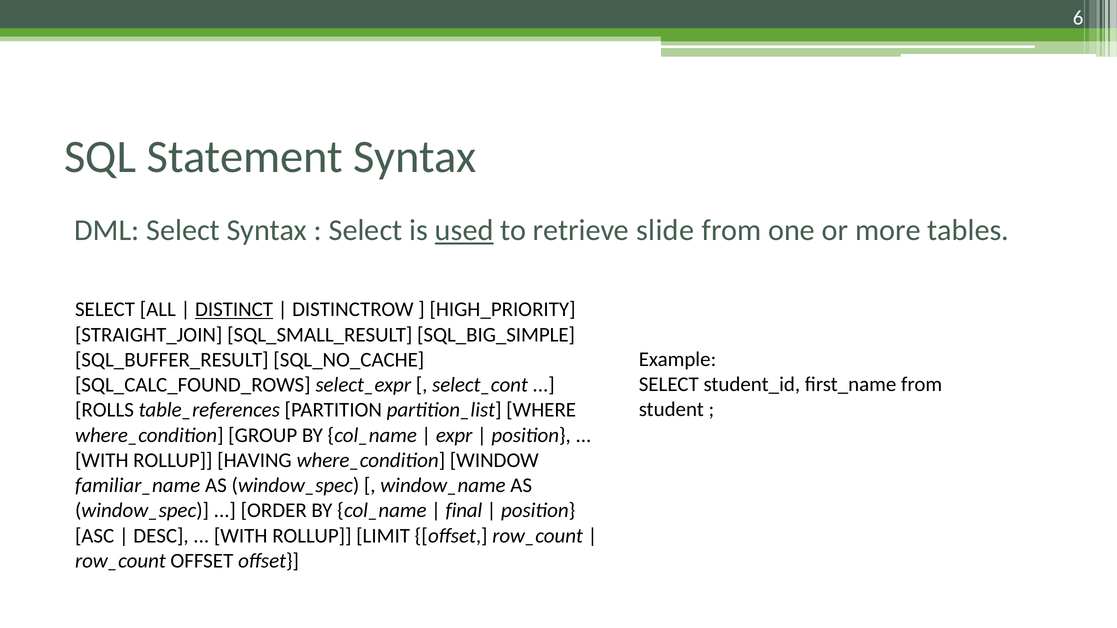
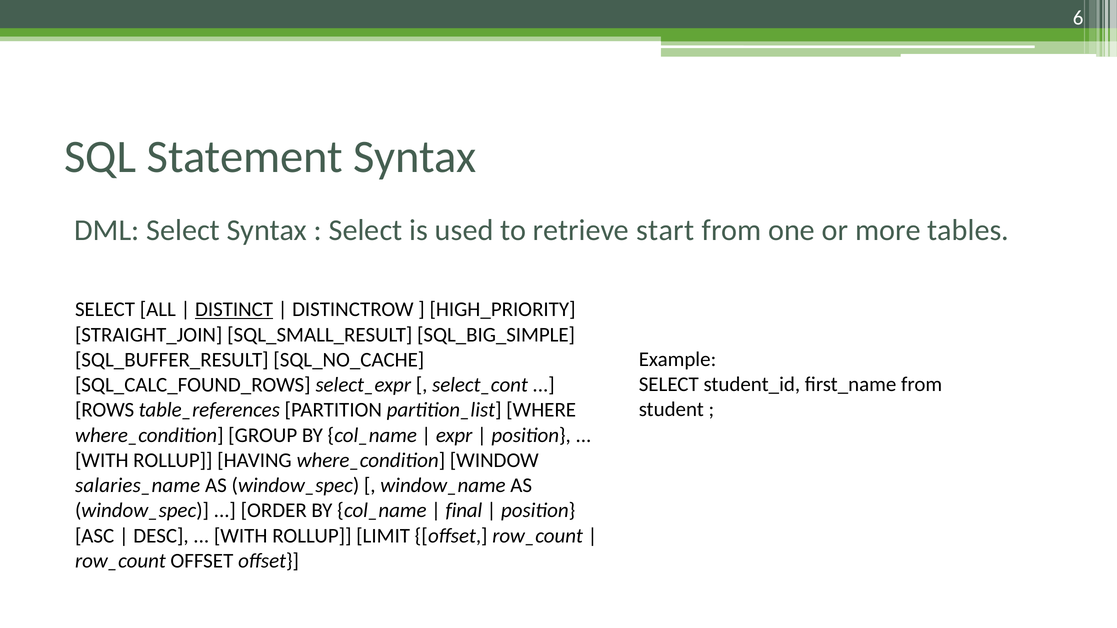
used underline: present -> none (464, 231)
slide: slide -> start (665, 231)
ROLLS: ROLLS -> ROWS (105, 410)
familiar_name: familiar_name -> salaries_name (138, 486)
